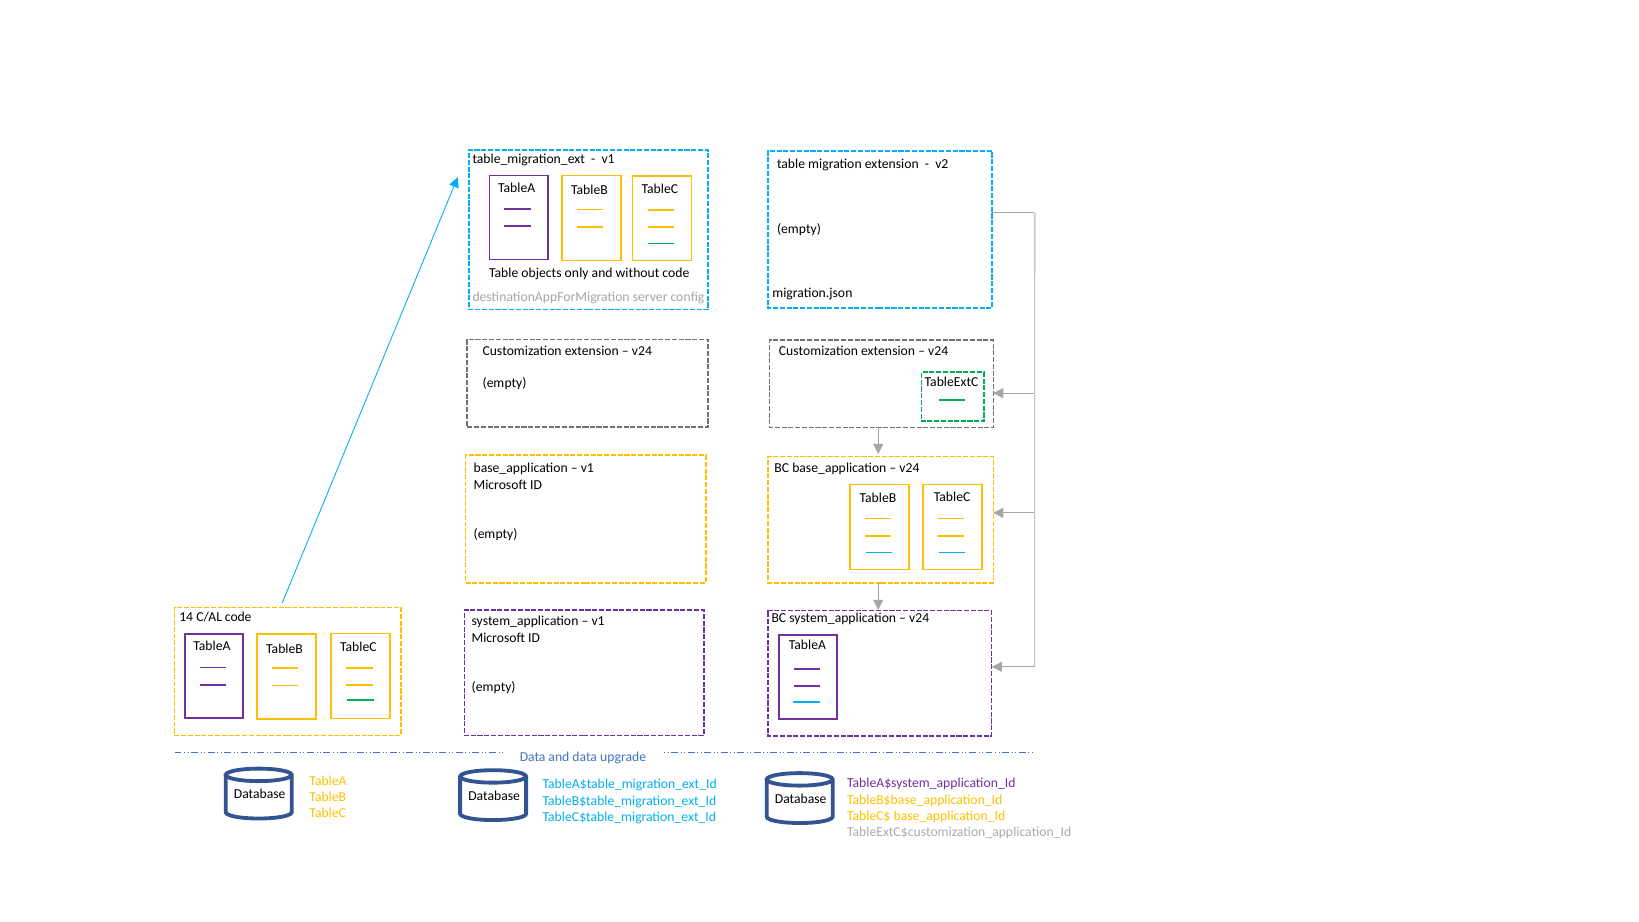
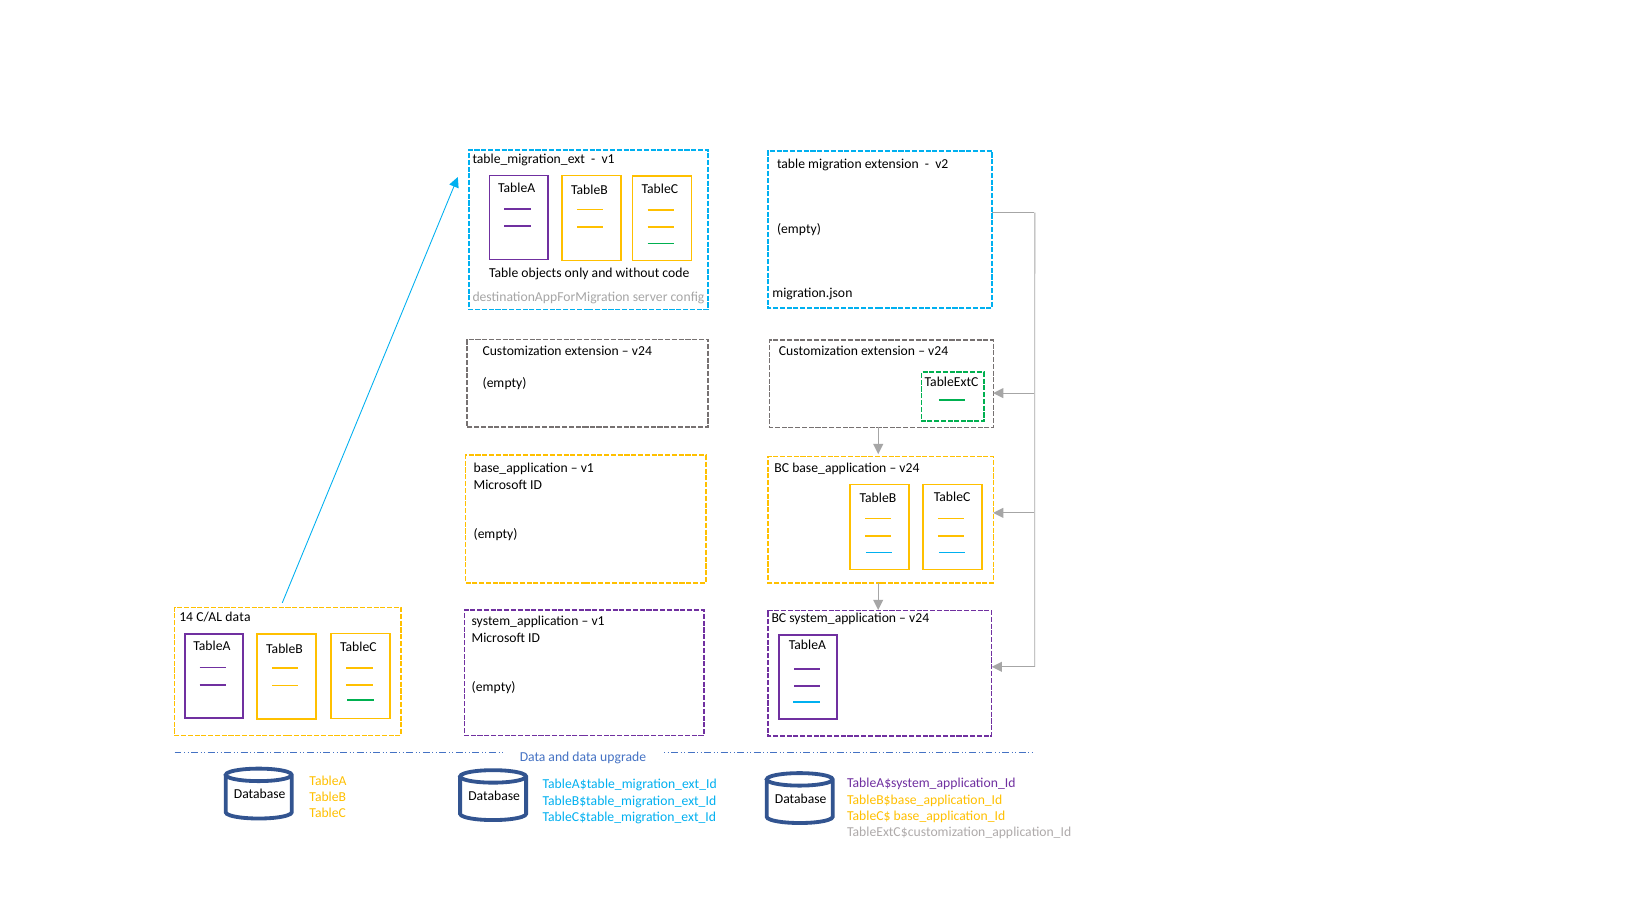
C/AL code: code -> data (238, 617)
